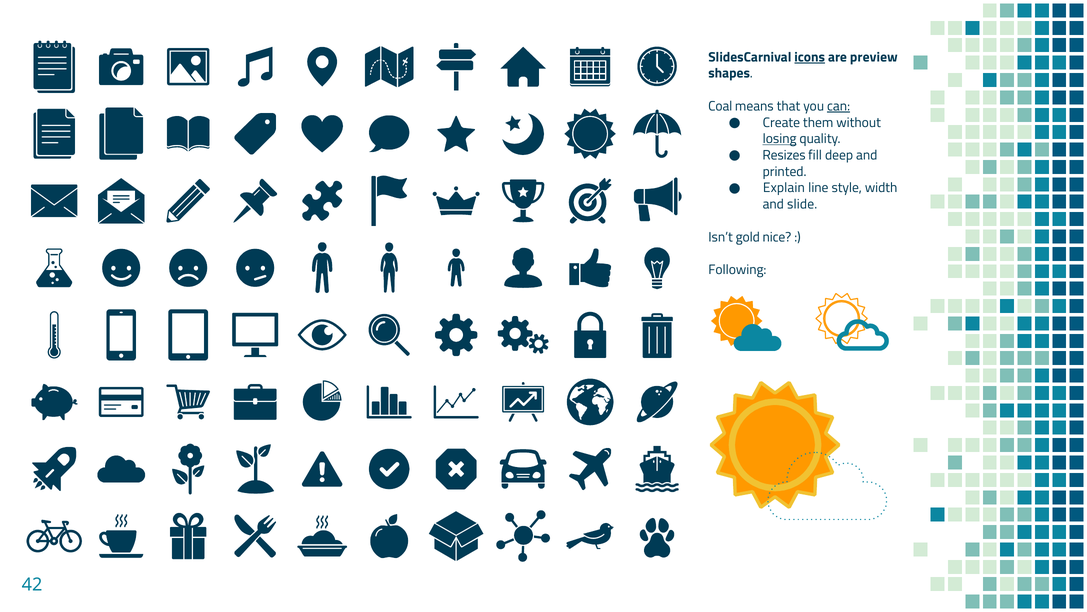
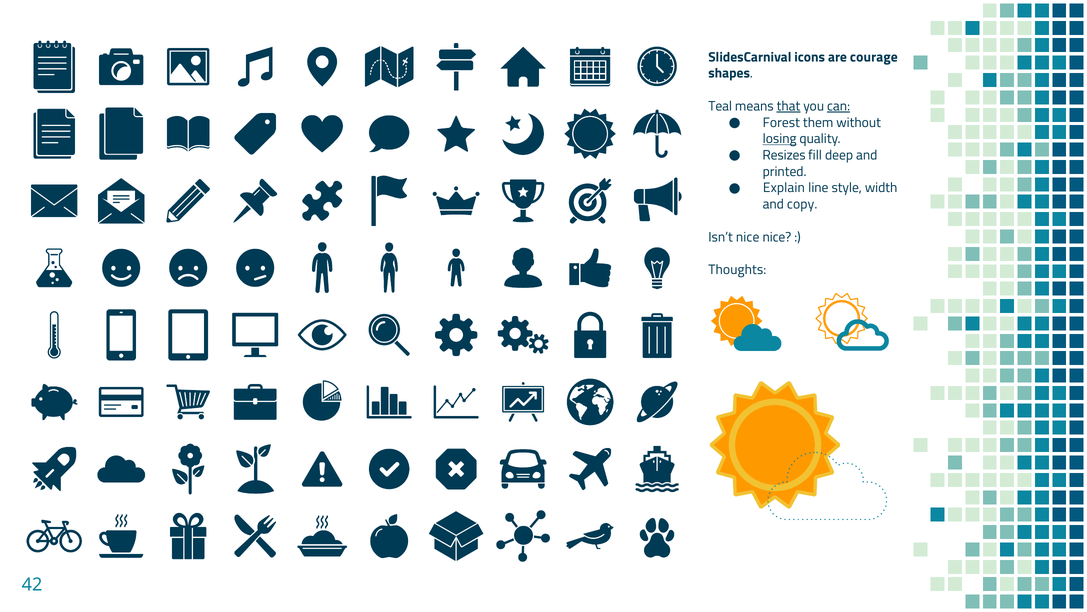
icons underline: present -> none (810, 57)
preview: preview -> courage (874, 57)
Coal: Coal -> Teal (720, 106)
that underline: none -> present (788, 106)
Create: Create -> Forest (781, 122)
slide: slide -> copy (802, 204)
Isn’t gold: gold -> nice (748, 237)
Following: Following -> Thoughts (737, 270)
